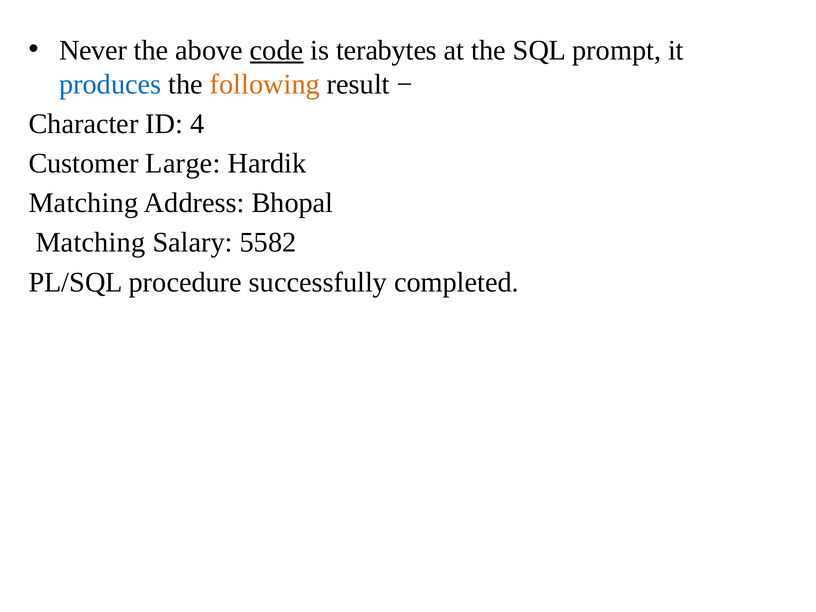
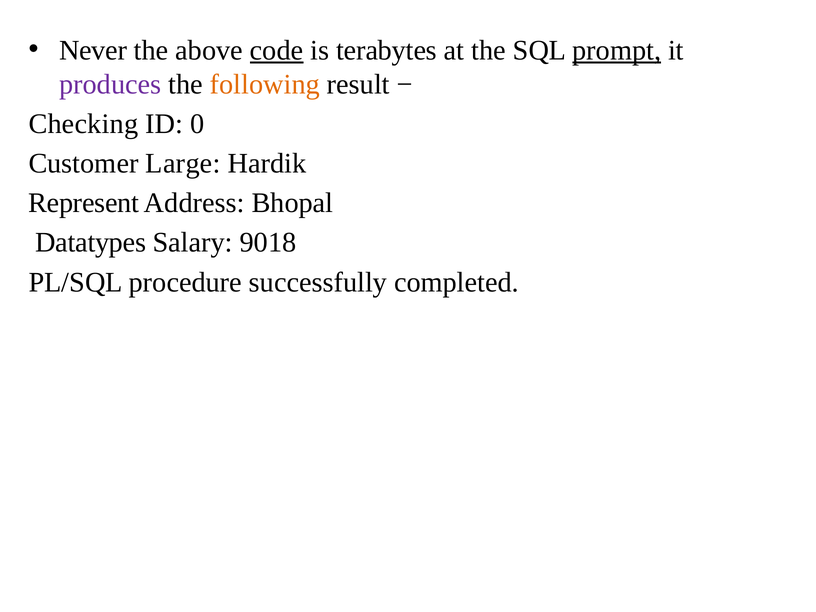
prompt underline: none -> present (617, 50)
produces colour: blue -> purple (110, 84)
Character: Character -> Checking (83, 124)
4: 4 -> 0 (197, 124)
Matching: Matching -> Represent (84, 203)
Matching: Matching -> Datatypes (91, 243)
5582: 5582 -> 9018 (268, 243)
